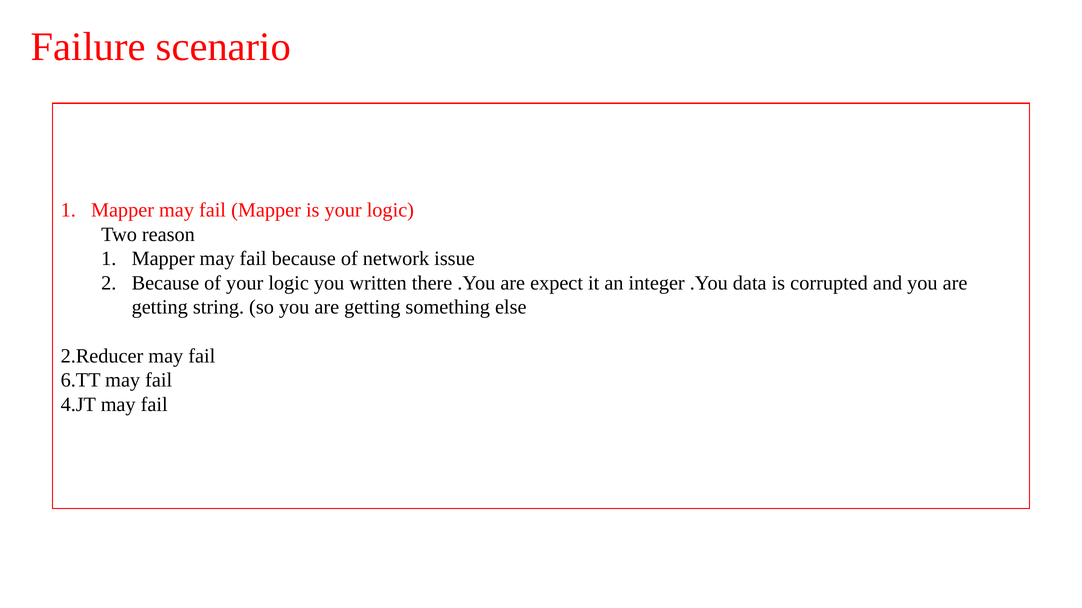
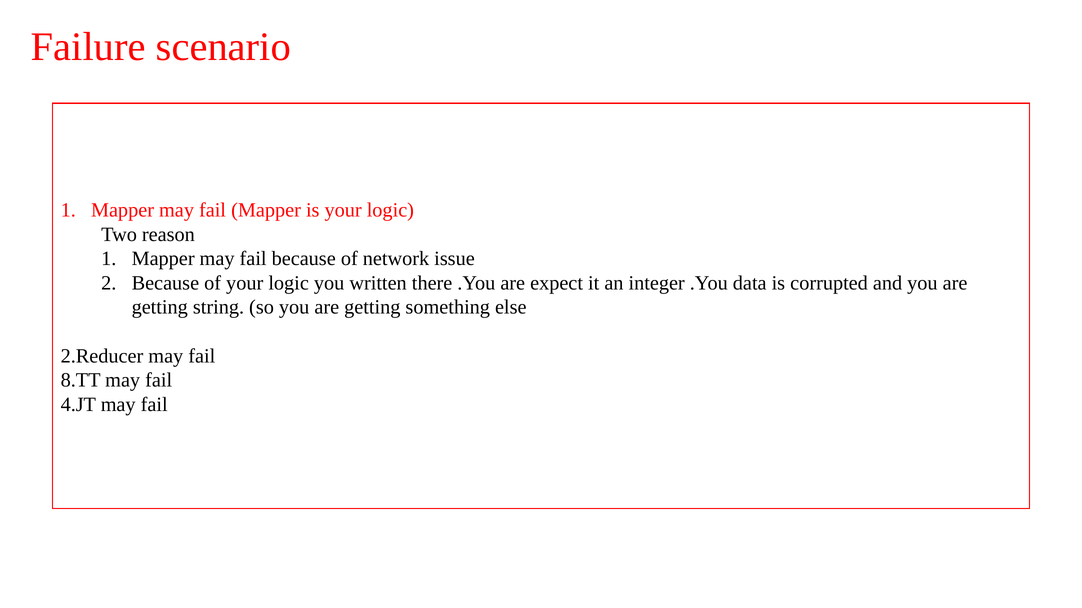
6.TT: 6.TT -> 8.TT (81, 381)
